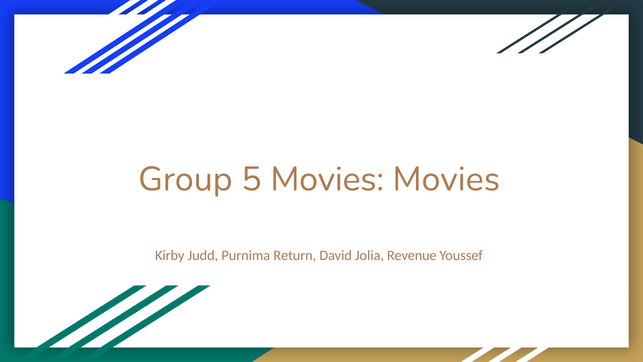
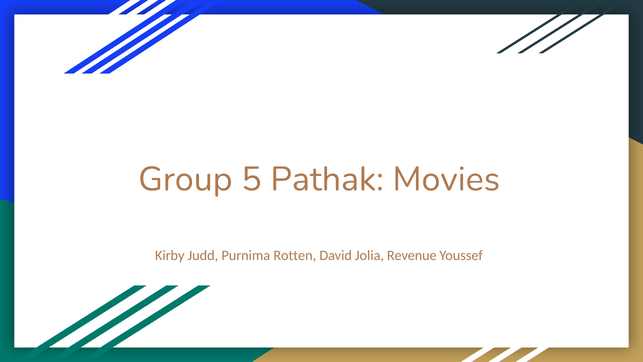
5 Movies: Movies -> Pathak (327, 179)
Return: Return -> Rotten (295, 255)
